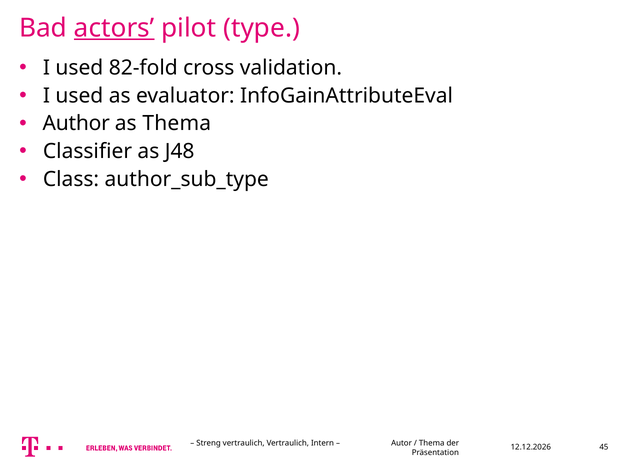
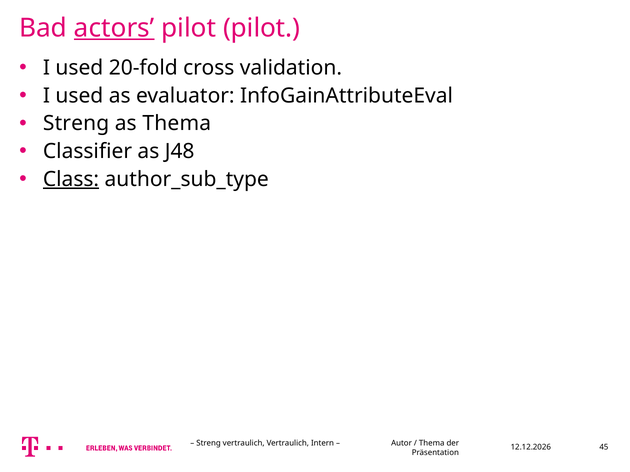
pilot type: type -> pilot (262, 28)
82-fold: 82-fold -> 20-fold (143, 68)
Author: Author -> Streng (76, 124)
Class underline: none -> present (71, 179)
